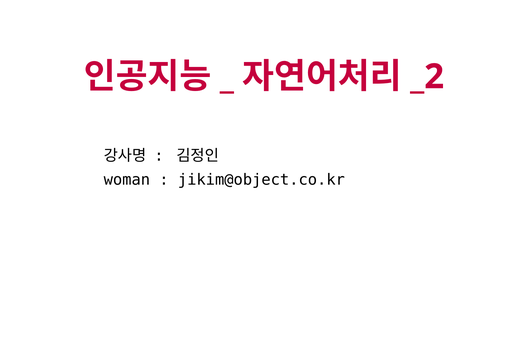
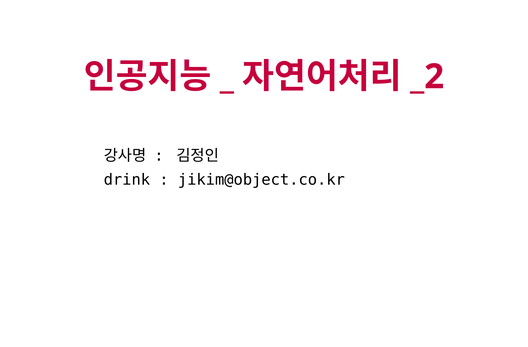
woman: woman -> drink (127, 180)
